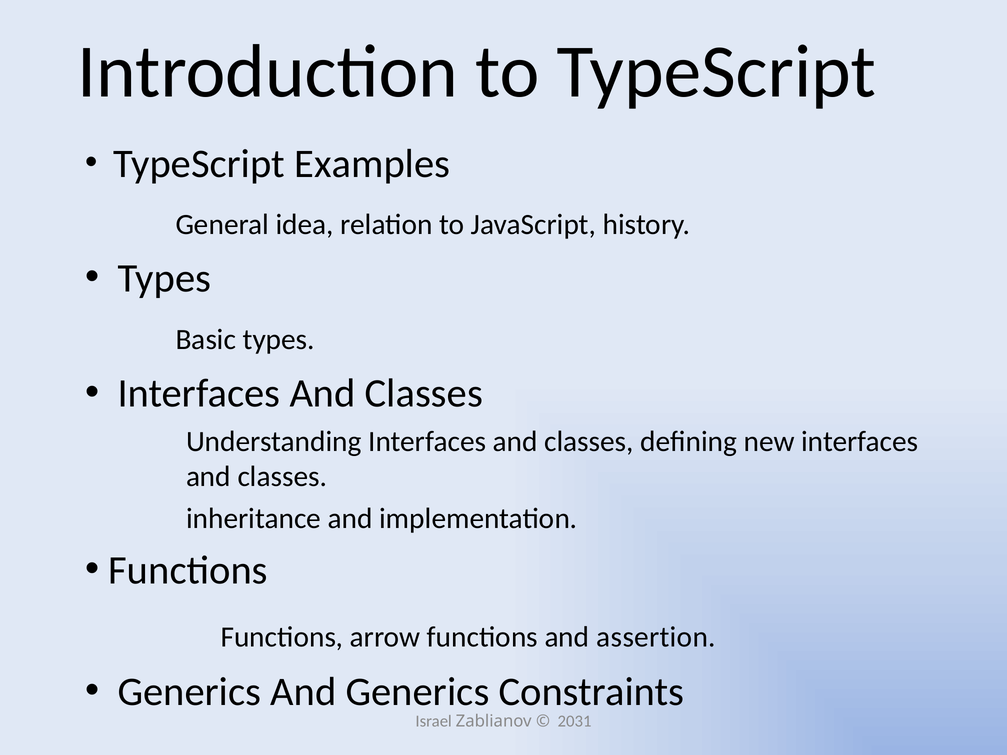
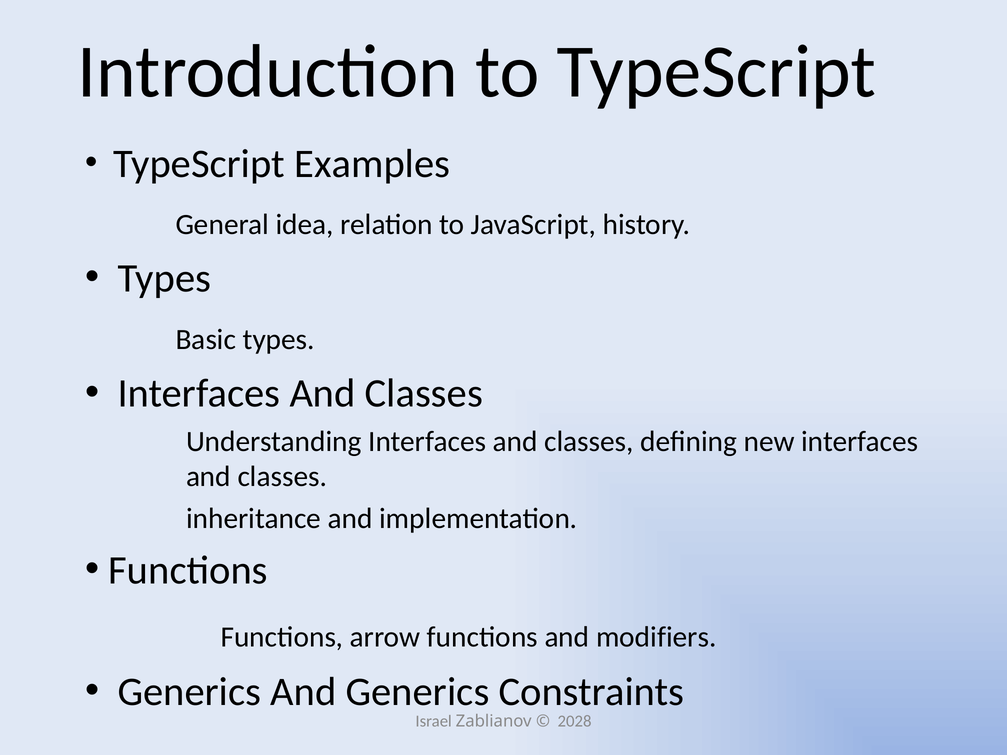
assertion: assertion -> modifiers (656, 637)
2031: 2031 -> 2028 (575, 721)
